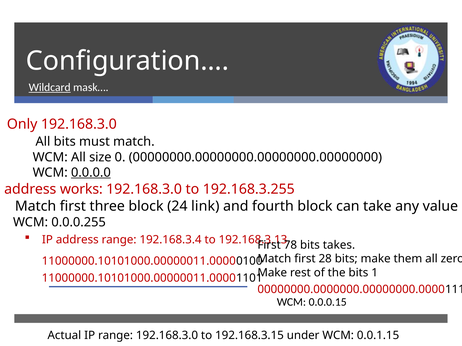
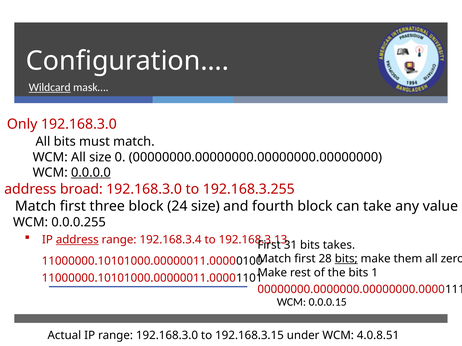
works: works -> broad (81, 190)
24 link: link -> size (205, 207)
address underline: none -> present (77, 240)
78: 78 -> 31 (290, 245)
bits underline: none -> present (346, 259)
0.0.1.15: 0.0.1.15 -> 4.0.8.51 (378, 336)
